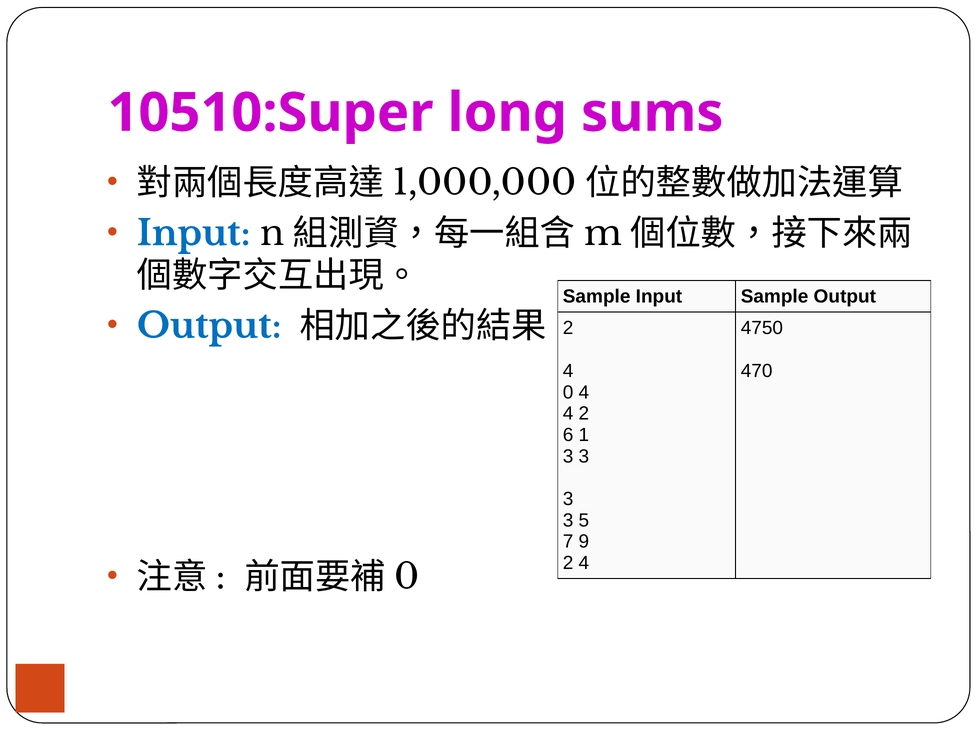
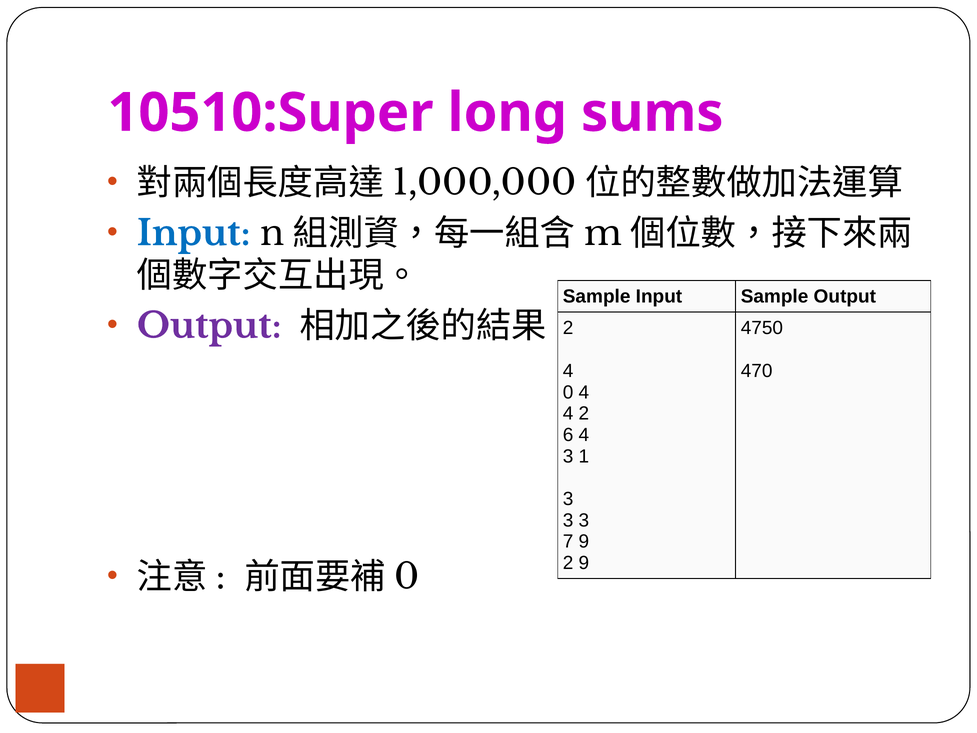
Output colour: blue -> purple (209, 326)
6 1: 1 -> 4 (584, 435)
3: 3 -> 1 (584, 456)
5: 5 -> 3 (584, 520)
4: 4 -> 9 (584, 563)
